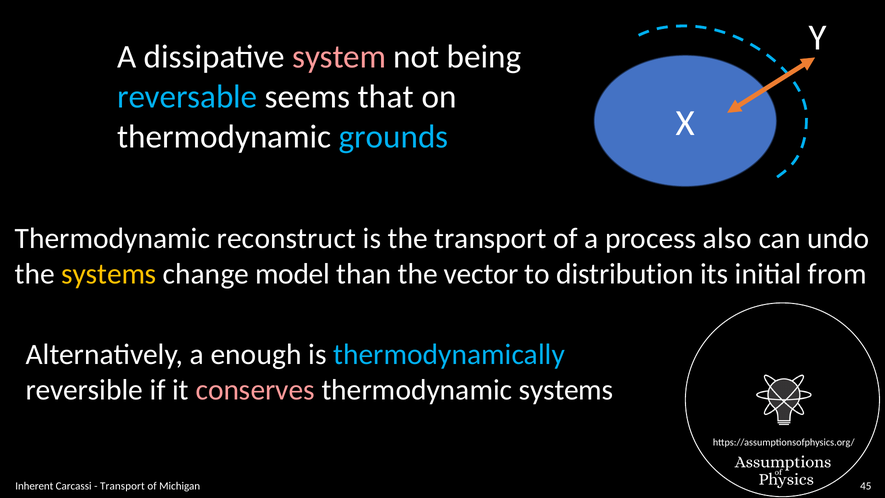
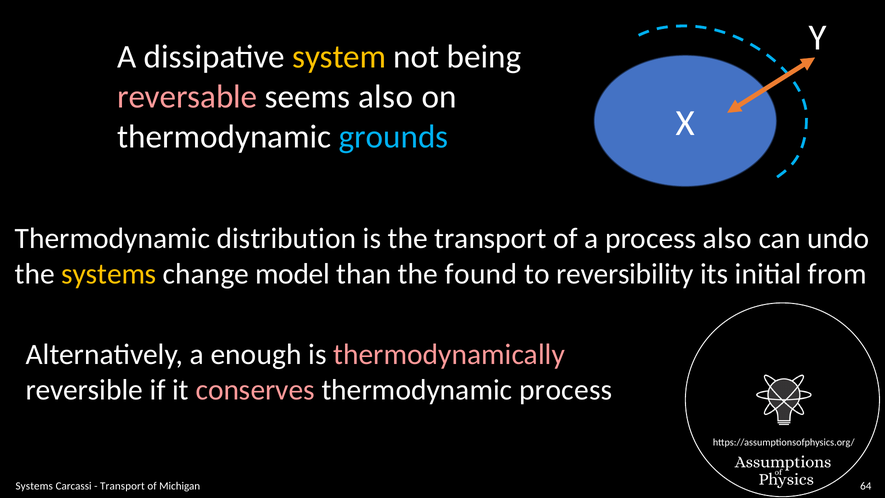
system colour: pink -> yellow (339, 57)
reversable colour: light blue -> pink (187, 97)
seems that: that -> also (386, 97)
reconstruct: reconstruct -> distribution (286, 239)
vector: vector -> found (481, 274)
distribution: distribution -> reversibility (625, 274)
thermodynamically colour: light blue -> pink (449, 355)
thermodynamic systems: systems -> process (566, 390)
Inherent: Inherent -> Systems (34, 486)
45: 45 -> 64 (866, 486)
